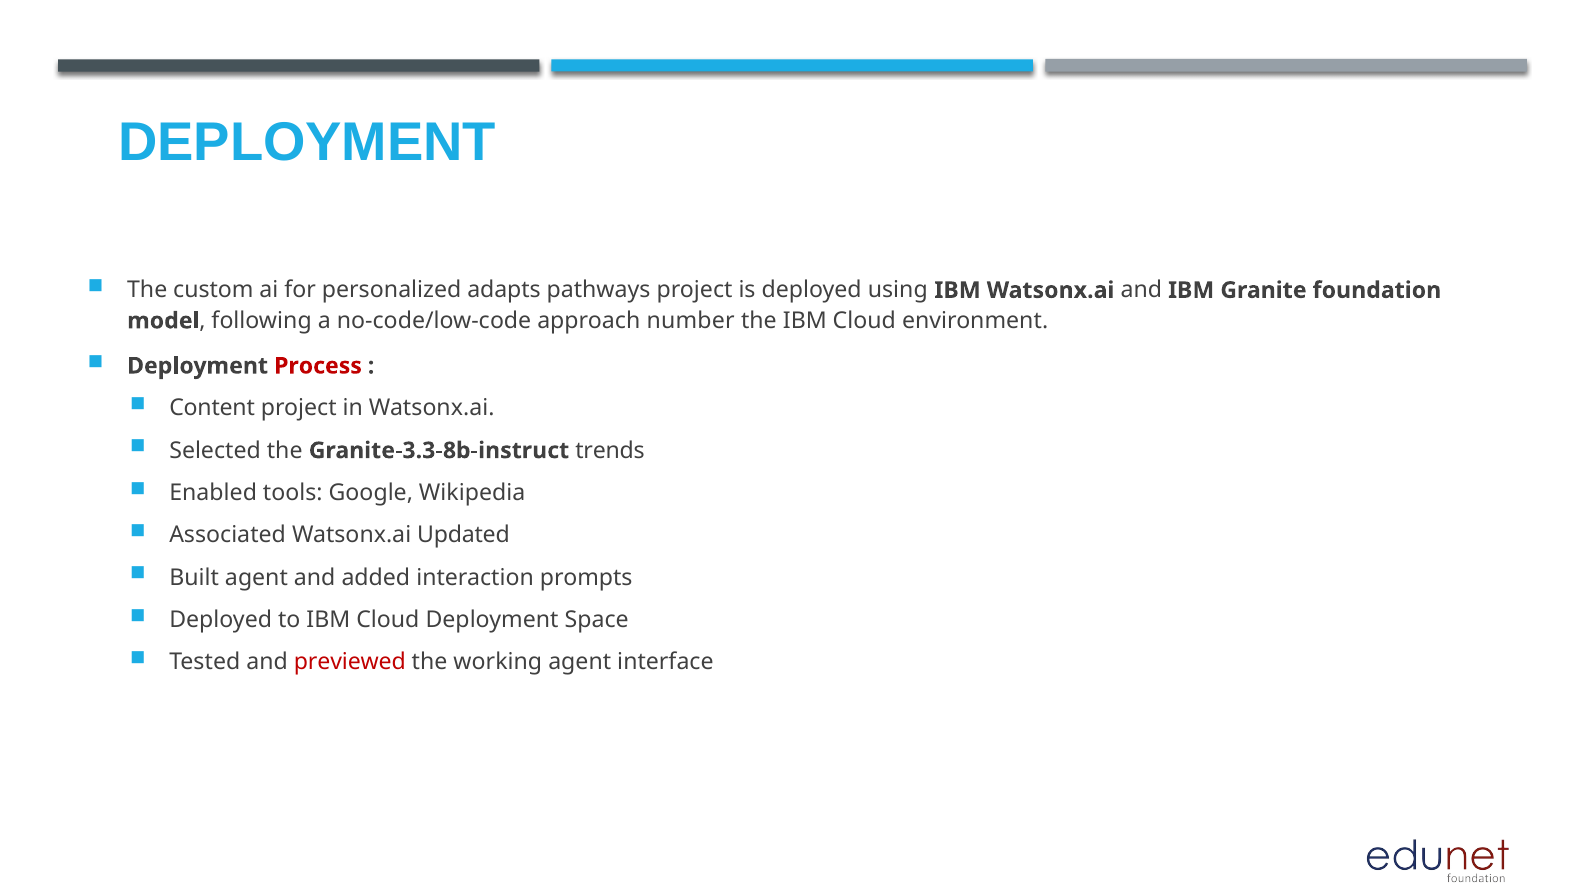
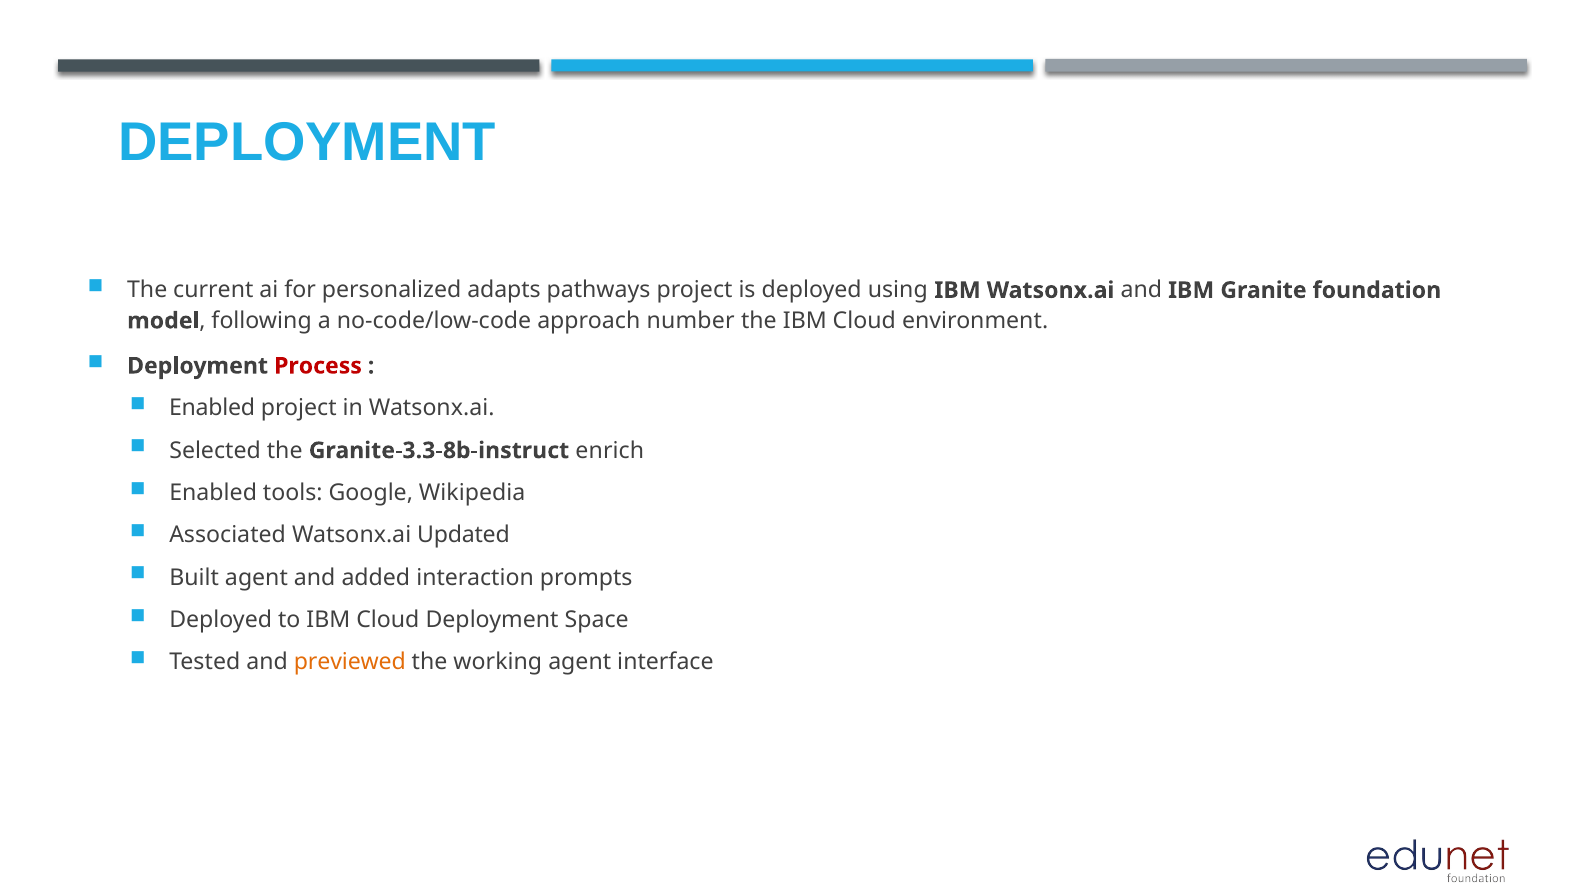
custom: custom -> current (213, 290)
Content: Content -> Enabled (212, 408)
trends: trends -> enrich (610, 450)
previewed colour: red -> orange (350, 662)
